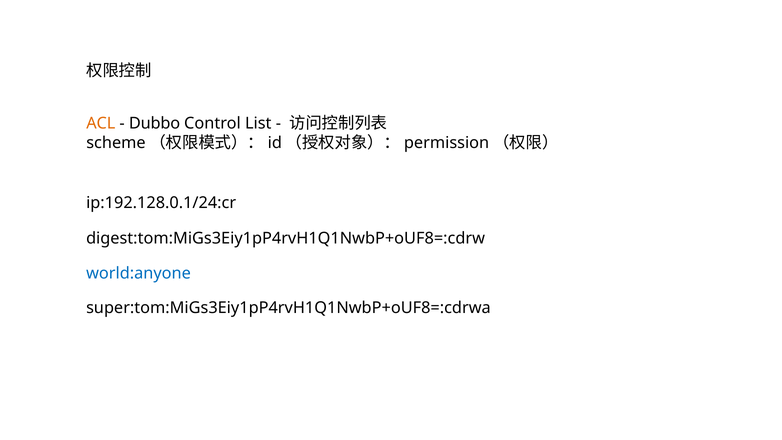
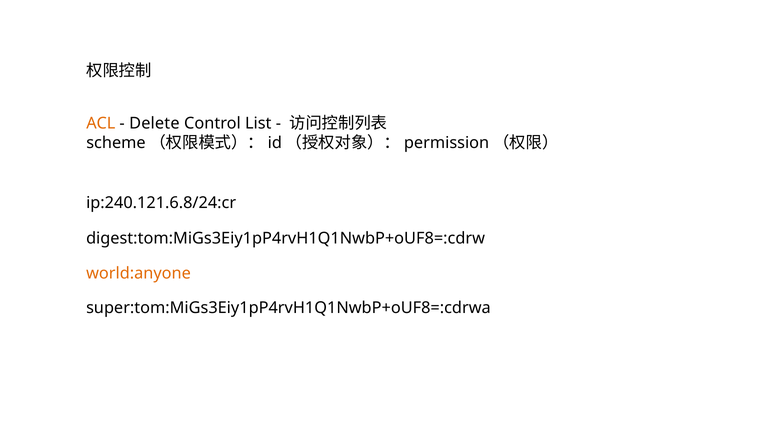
Dubbo: Dubbo -> Delete (154, 123)
ip:192.128.0.1/24:cr: ip:192.128.0.1/24:cr -> ip:240.121.6.8/24:cr (161, 203)
world:anyone colour: blue -> orange (139, 273)
